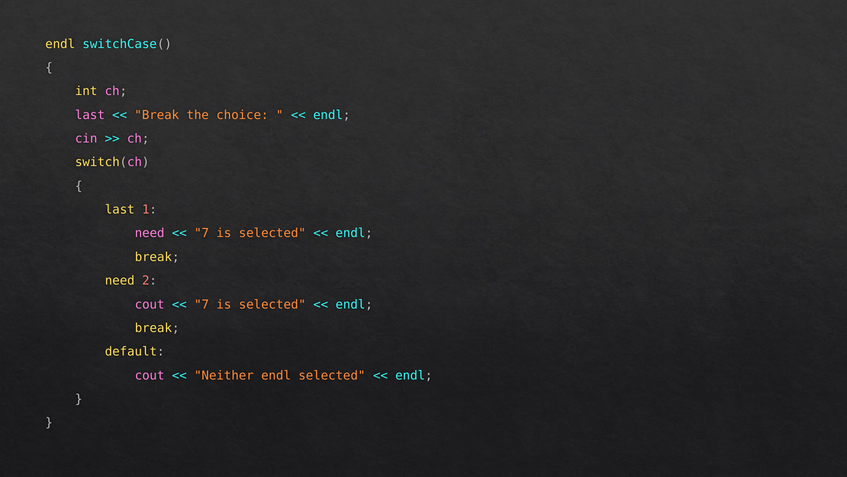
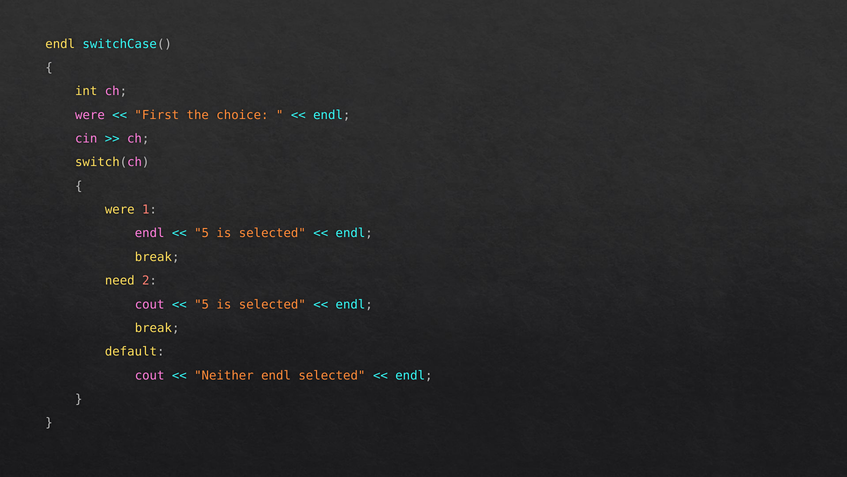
last: last -> were (90, 115)
Break: Break -> First (157, 115)
last: last -> were (120, 209)
need: need -> endl (150, 233)
7: 7 -> 5 (202, 233)
7: 7 -> 5 (202, 304)
